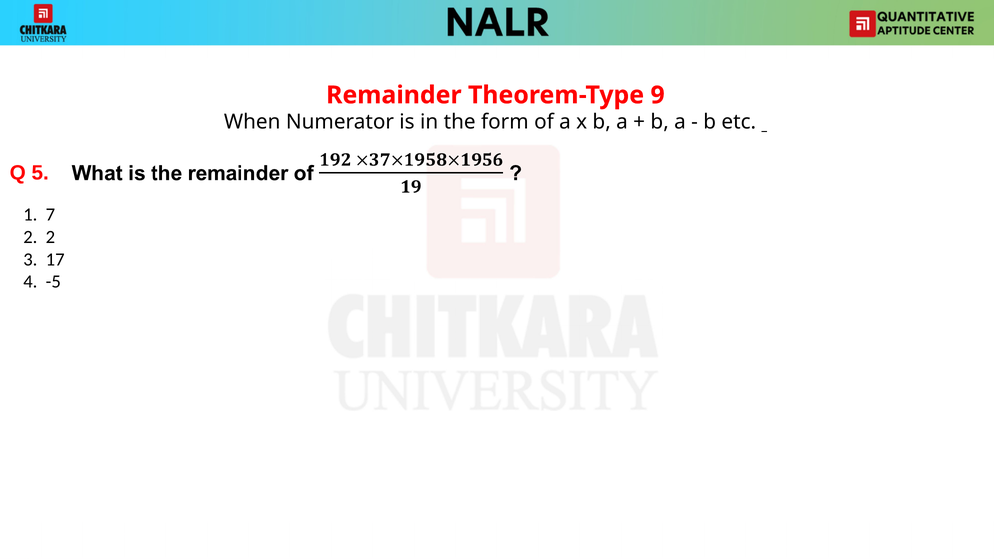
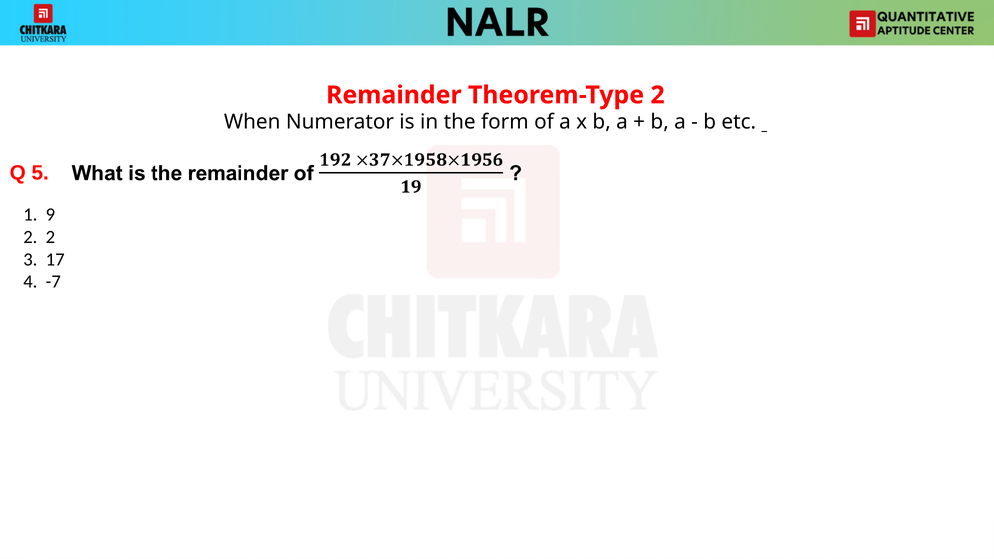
Theorem-Type 9: 9 -> 2 (658, 95)
7: 7 -> 9 (50, 215)
-5: -5 -> -7 (53, 282)
